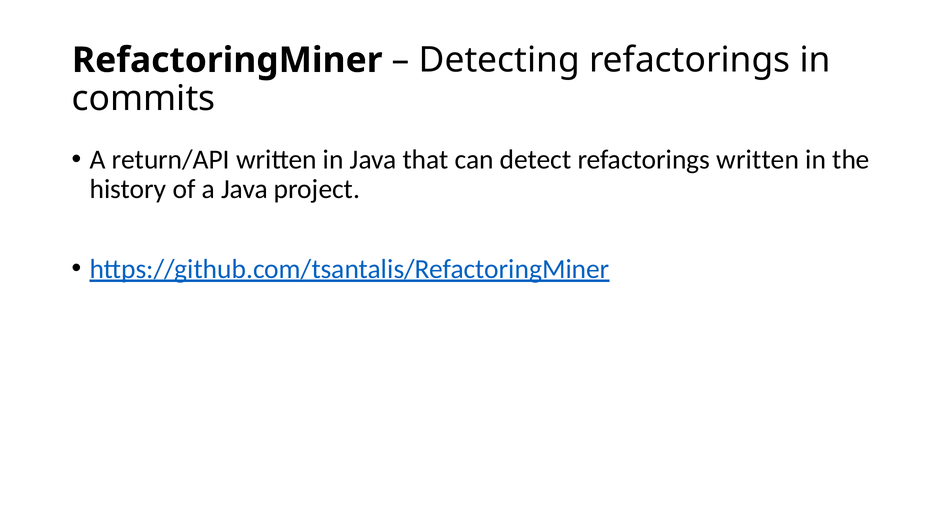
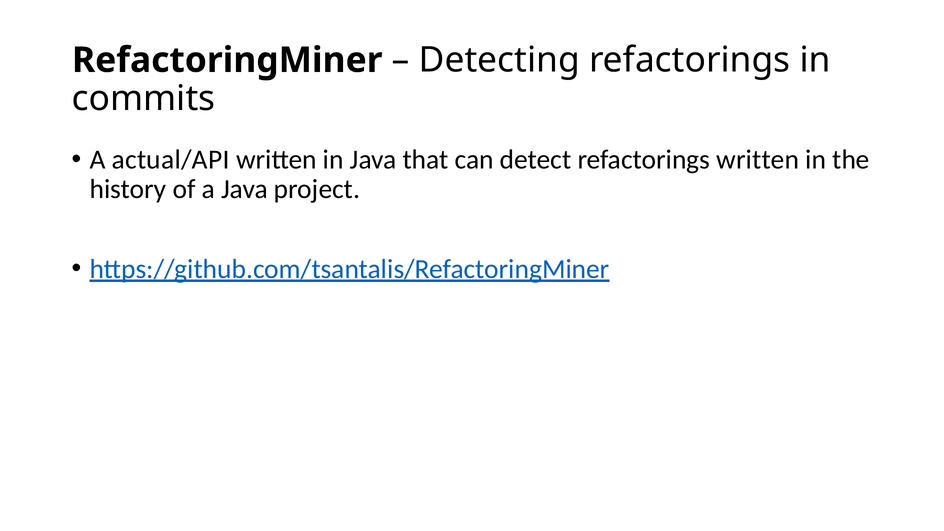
return/API: return/API -> actual/API (171, 160)
